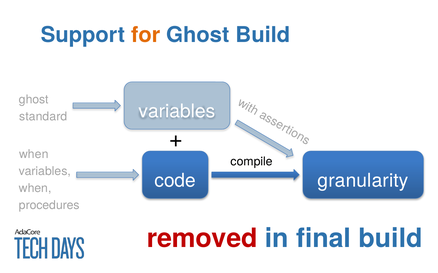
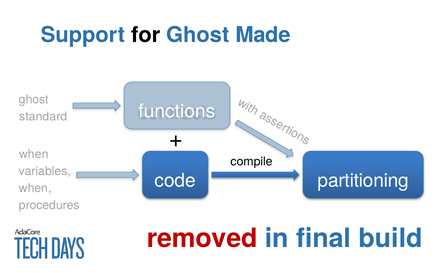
for colour: orange -> black (146, 35)
Ghost Build: Build -> Made (263, 35)
variables: variables -> functions (177, 112)
granularity: granularity -> partitioning (363, 181)
